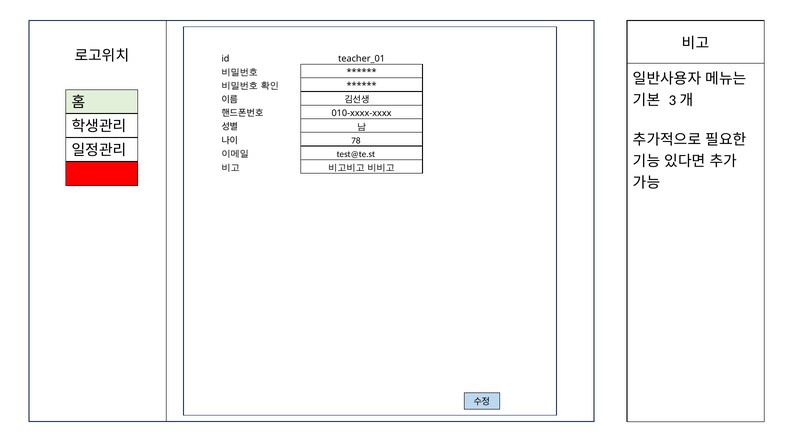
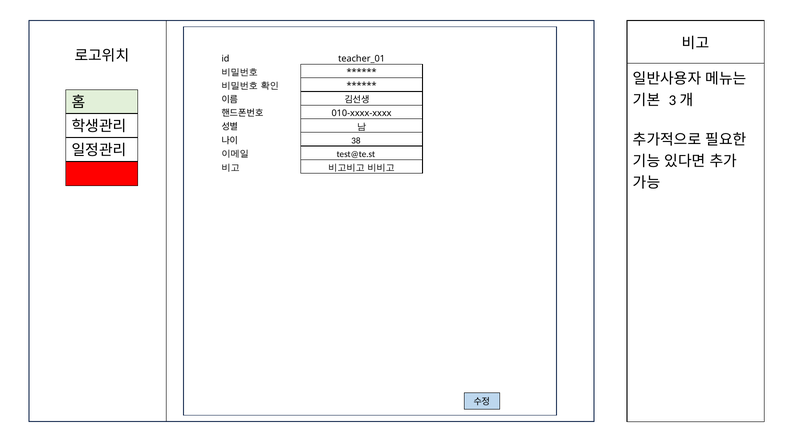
78: 78 -> 38 (356, 141)
